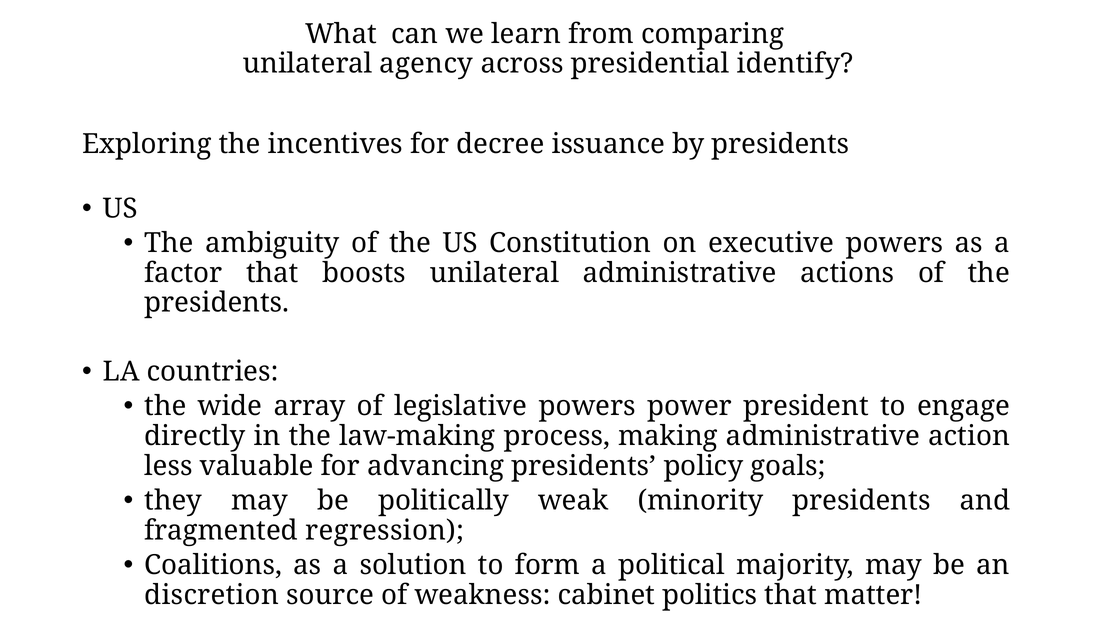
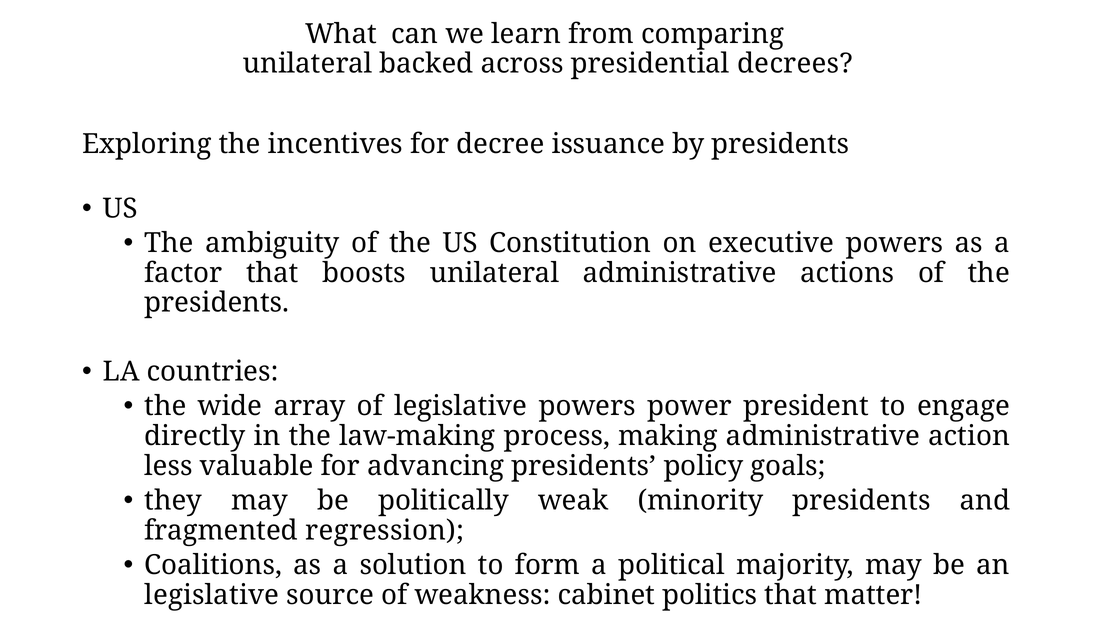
agency: agency -> backed (426, 64)
identify: identify -> decrees (795, 64)
discretion: discretion -> legislative (212, 595)
